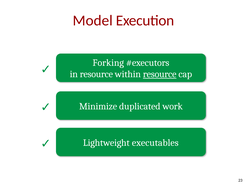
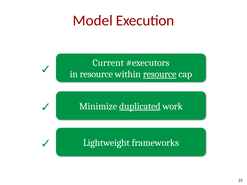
Forking: Forking -> Current (108, 63)
duplicated underline: none -> present (140, 106)
executables: executables -> frameworks (155, 143)
